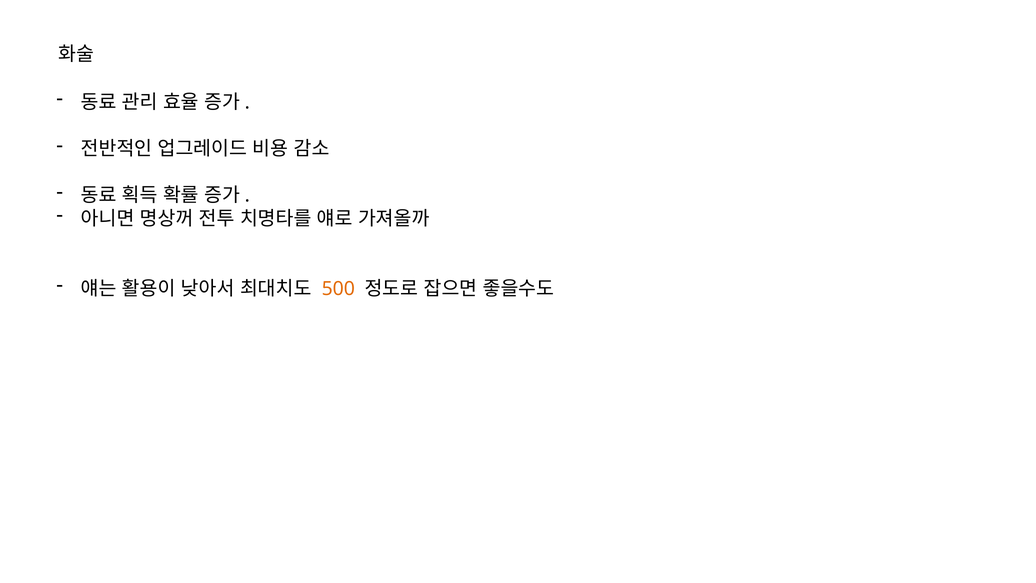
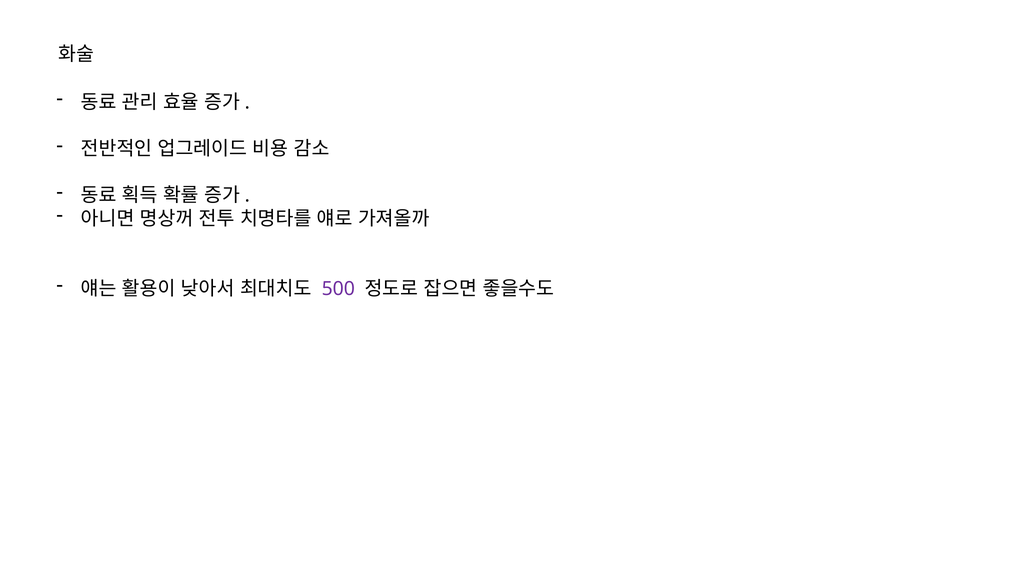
500 colour: orange -> purple (338, 289)
